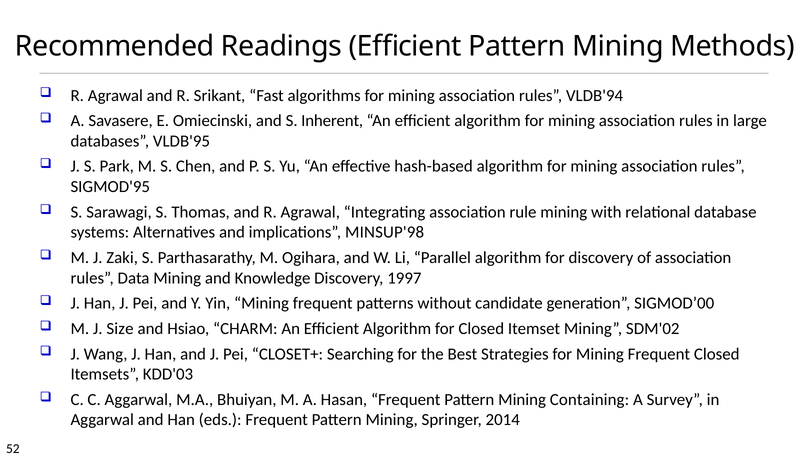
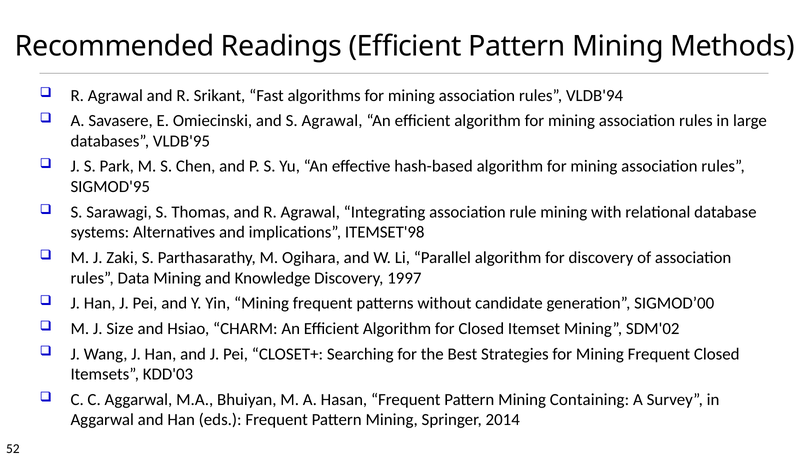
S Inherent: Inherent -> Agrawal (332, 121)
MINSUP'98: MINSUP'98 -> ITEMSET'98 (385, 232)
